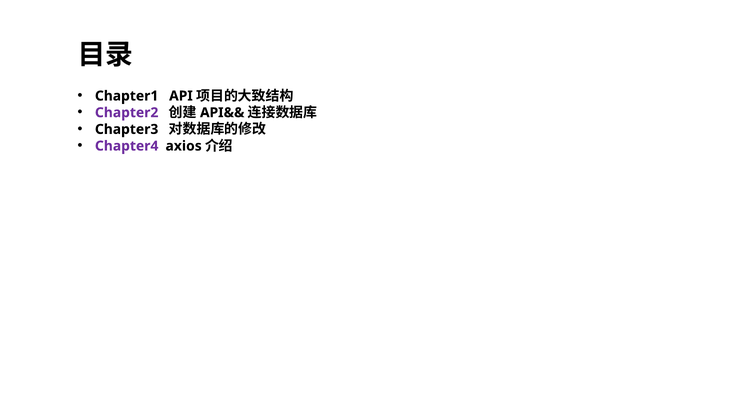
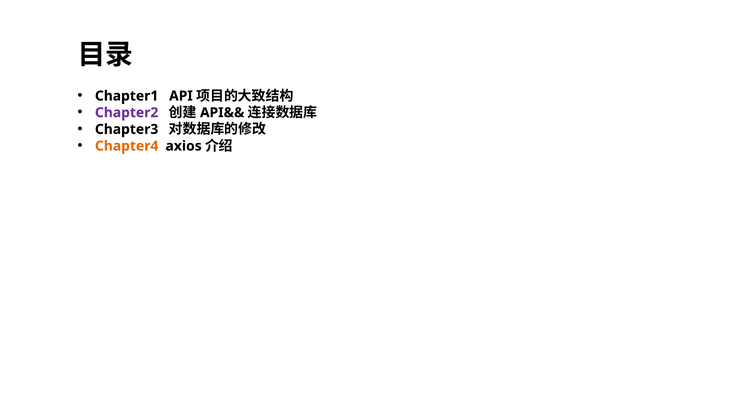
Chapter4 colour: purple -> orange (127, 146)
